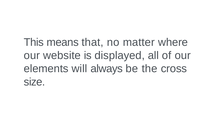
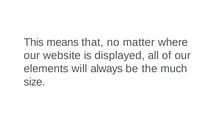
cross: cross -> much (174, 69)
